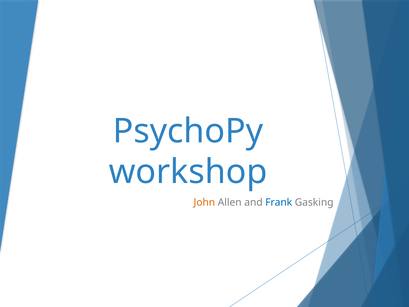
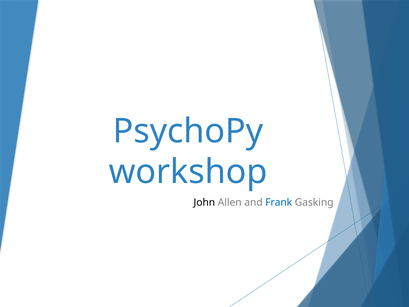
John colour: orange -> black (204, 202)
